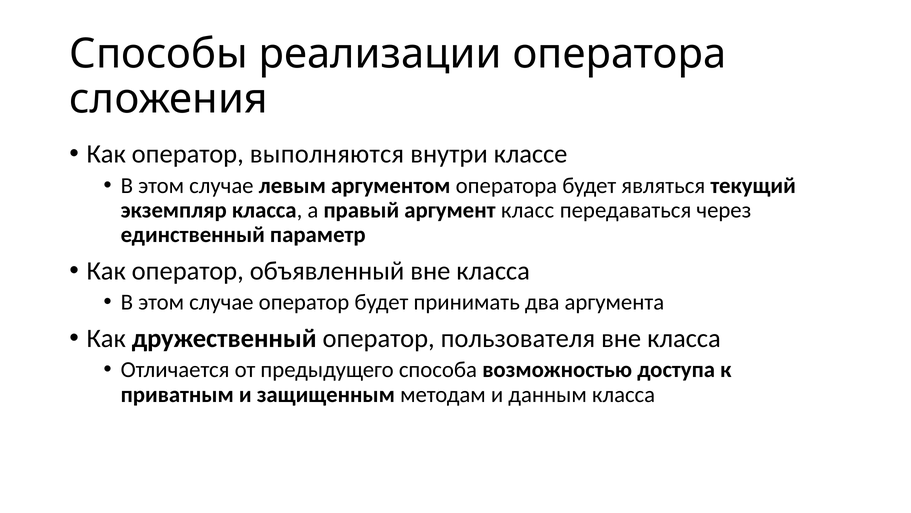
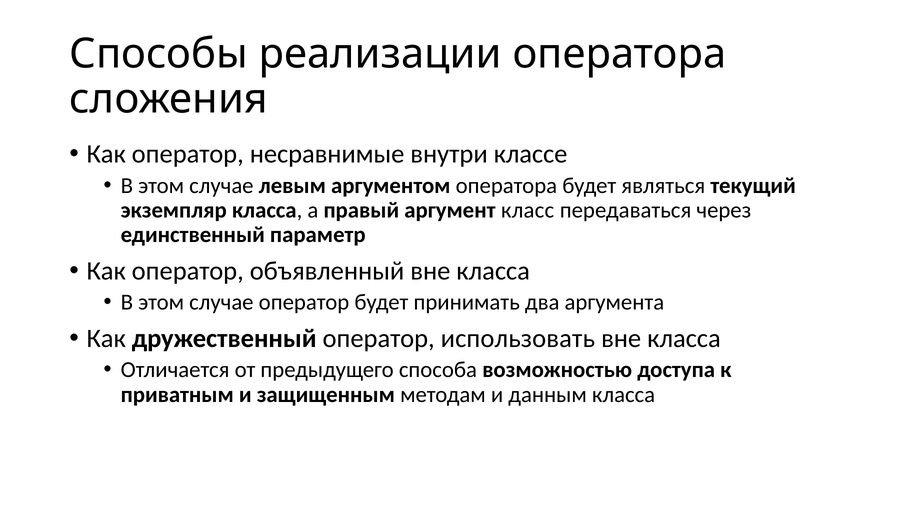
выполняются: выполняются -> несравнимые (327, 154)
пользователя: пользователя -> использовать (518, 338)
